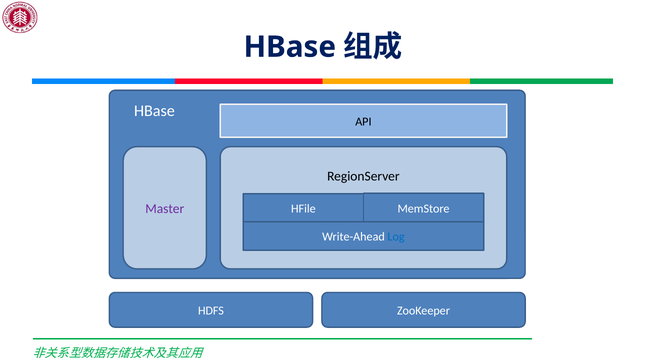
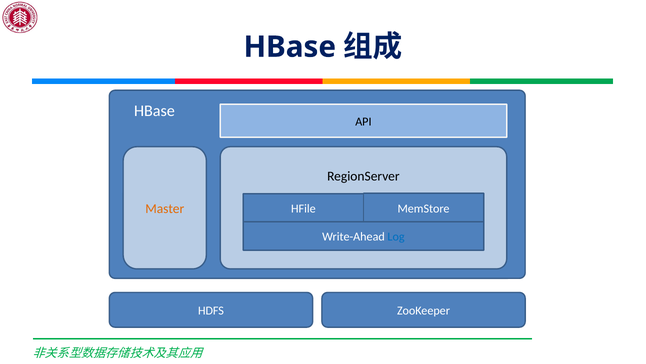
Master colour: purple -> orange (165, 208)
